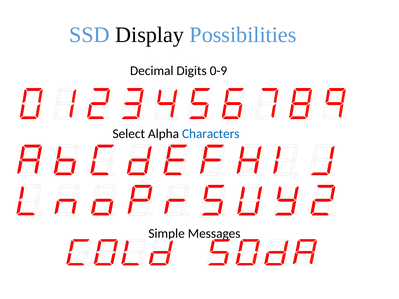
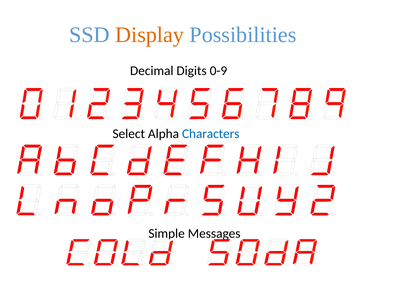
Display colour: black -> orange (150, 35)
